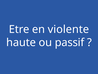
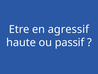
violente: violente -> agressif (68, 29)
